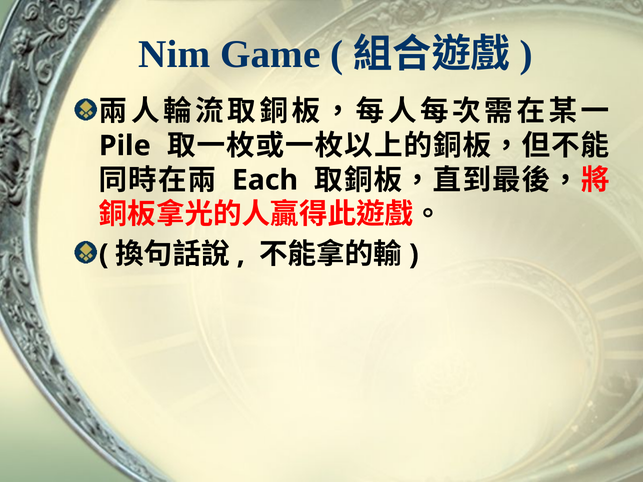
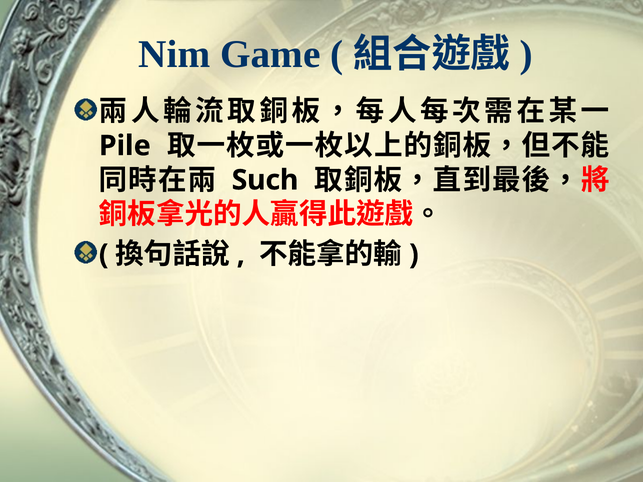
Each: Each -> Such (265, 180)
